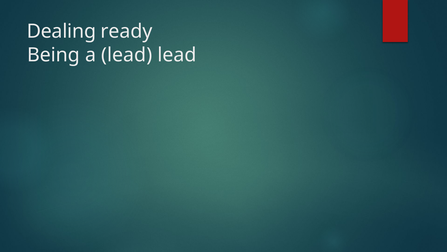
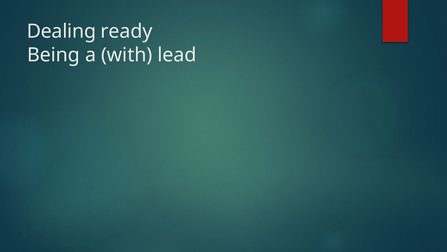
a lead: lead -> with (127, 55)
